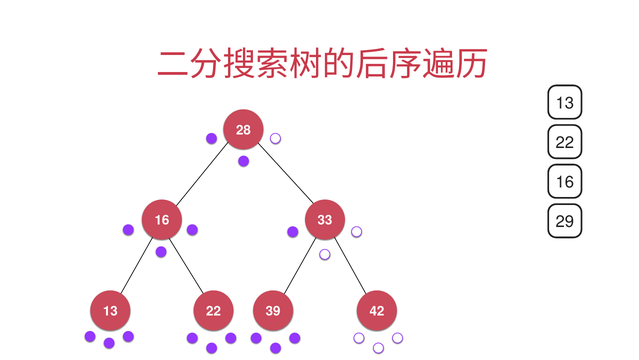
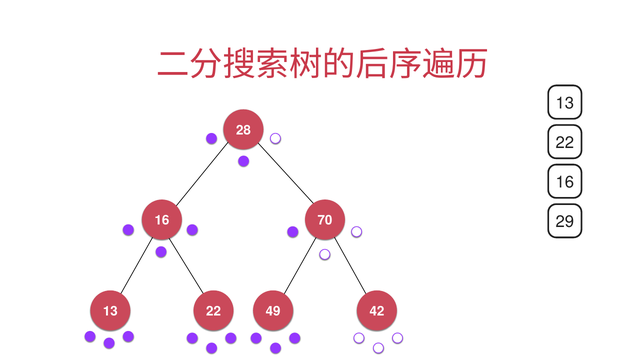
33: 33 -> 70 (325, 220)
39: 39 -> 49 (273, 311)
